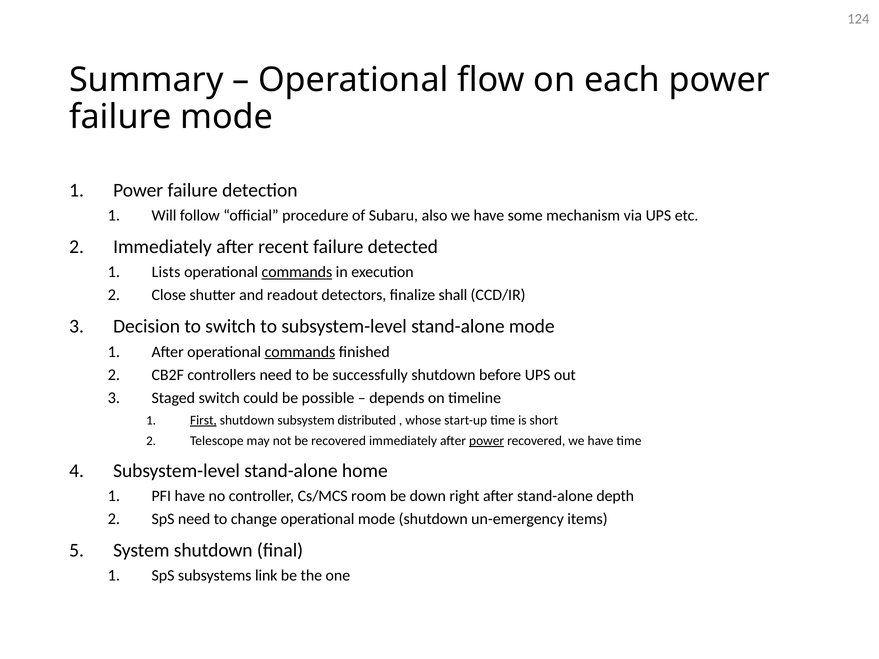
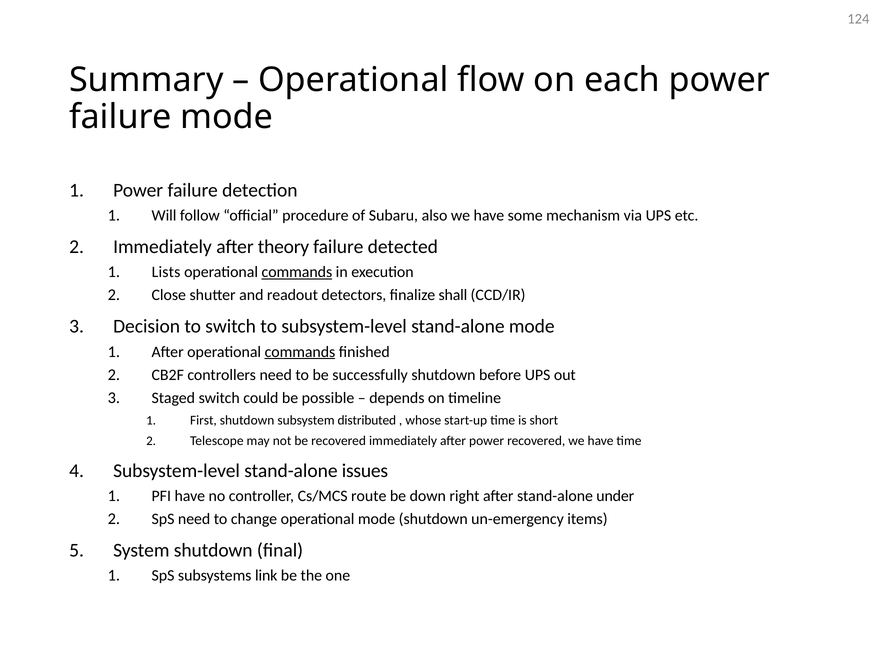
recent: recent -> theory (284, 247)
First underline: present -> none (203, 420)
power underline: present -> none (487, 441)
home: home -> issues (365, 471)
room: room -> route (369, 496)
depth: depth -> under (615, 496)
